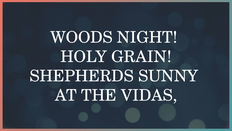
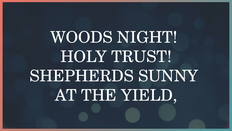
GRAIN: GRAIN -> TRUST (141, 57)
VIDAS: VIDAS -> YIELD (149, 95)
